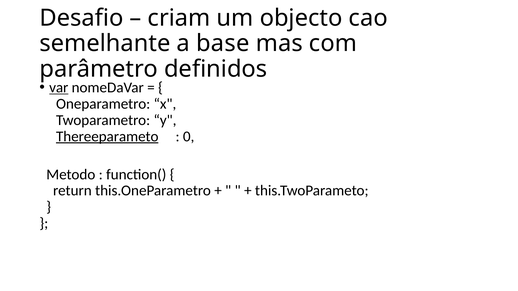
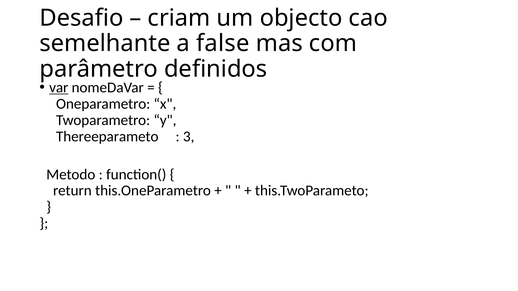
base: base -> false (223, 44)
Thereeparameto underline: present -> none (107, 137)
0: 0 -> 3 (189, 137)
